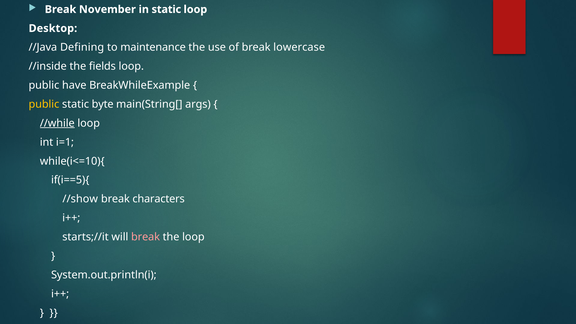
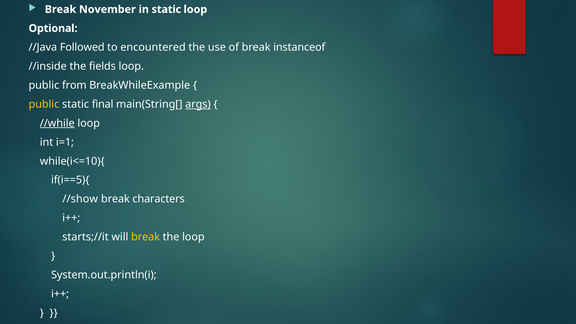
Desktop: Desktop -> Optional (53, 28)
Defining: Defining -> Followed (82, 47)
maintenance: maintenance -> encountered (153, 47)
lowercase: lowercase -> instanceof (299, 47)
have: have -> from (74, 85)
byte: byte -> final (103, 104)
args underline: none -> present (198, 104)
break colour: pink -> yellow (146, 237)
